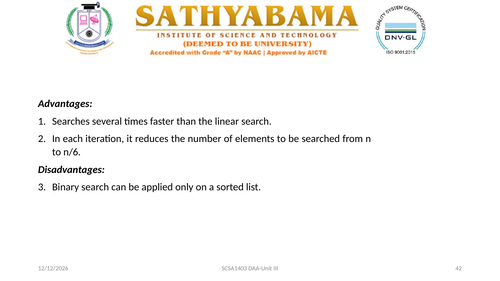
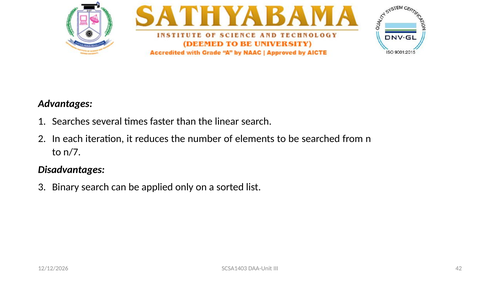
n/6: n/6 -> n/7 (72, 152)
